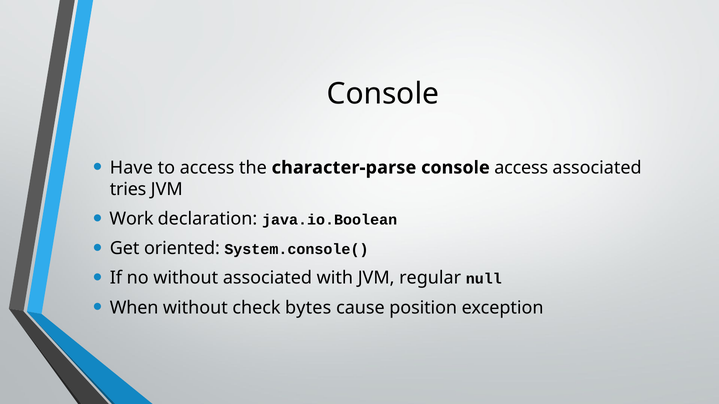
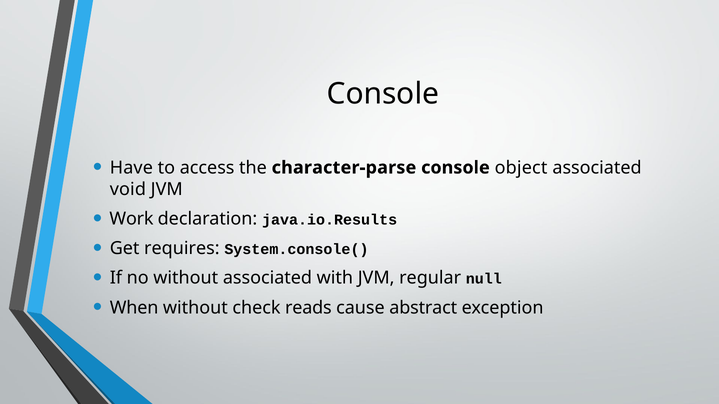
console access: access -> object (521, 168)
tries: tries -> void (128, 189)
java.io.Boolean: java.io.Boolean -> java.io.Results (330, 220)
oriented: oriented -> requires (182, 249)
bytes: bytes -> reads (308, 308)
position: position -> abstract (423, 308)
